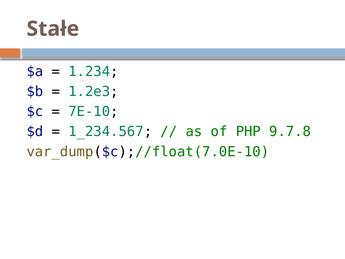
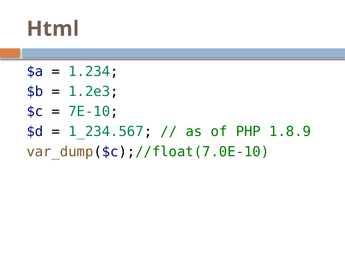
Stałe: Stałe -> Html (53, 29)
9.7.8: 9.7.8 -> 1.8.9 (290, 131)
